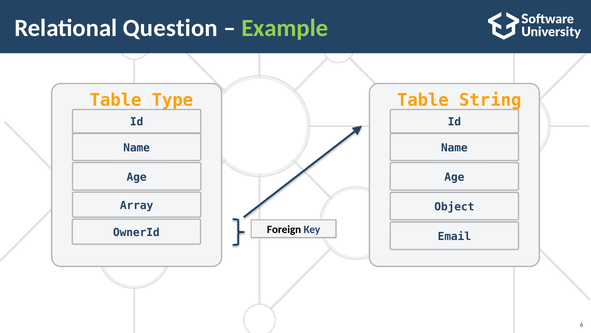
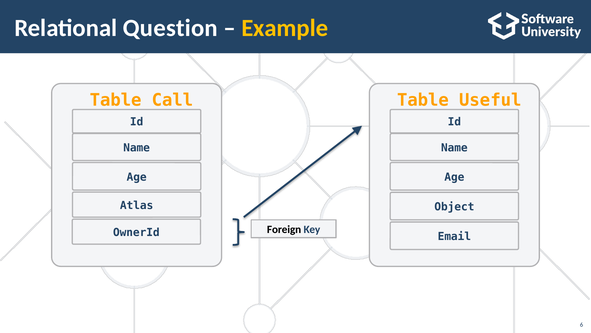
Example colour: light green -> yellow (285, 28)
Type: Type -> Call (173, 100)
String: String -> Useful (490, 100)
Array: Array -> Atlas (137, 205)
